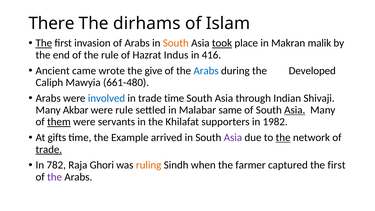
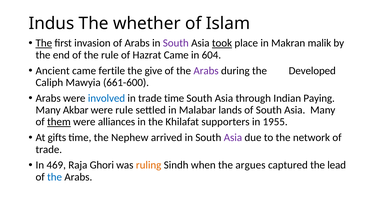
There: There -> Indus (51, 23)
dirhams: dirhams -> whether (147, 23)
South colour: orange -> purple (176, 43)
Hazrat Indus: Indus -> Came (176, 55)
416: 416 -> 604 (211, 55)
wrote: wrote -> fertile (112, 71)
Arabs colour: blue -> purple (206, 71)
661-480: 661-480 -> 661-600 (126, 82)
Shivaji: Shivaji -> Paying (319, 98)
same: same -> lands (230, 110)
Asia underline: present -> none (295, 110)
servants: servants -> alliances (117, 122)
1982: 1982 -> 1955 (275, 122)
Example: Example -> Nephew (130, 138)
the underline: present -> none (283, 138)
trade underline: present -> none (49, 149)
782: 782 -> 469 (56, 165)
farmer: farmer -> argues (250, 165)
captured the first: first -> lead (337, 165)
the colour: purple -> blue (55, 177)
